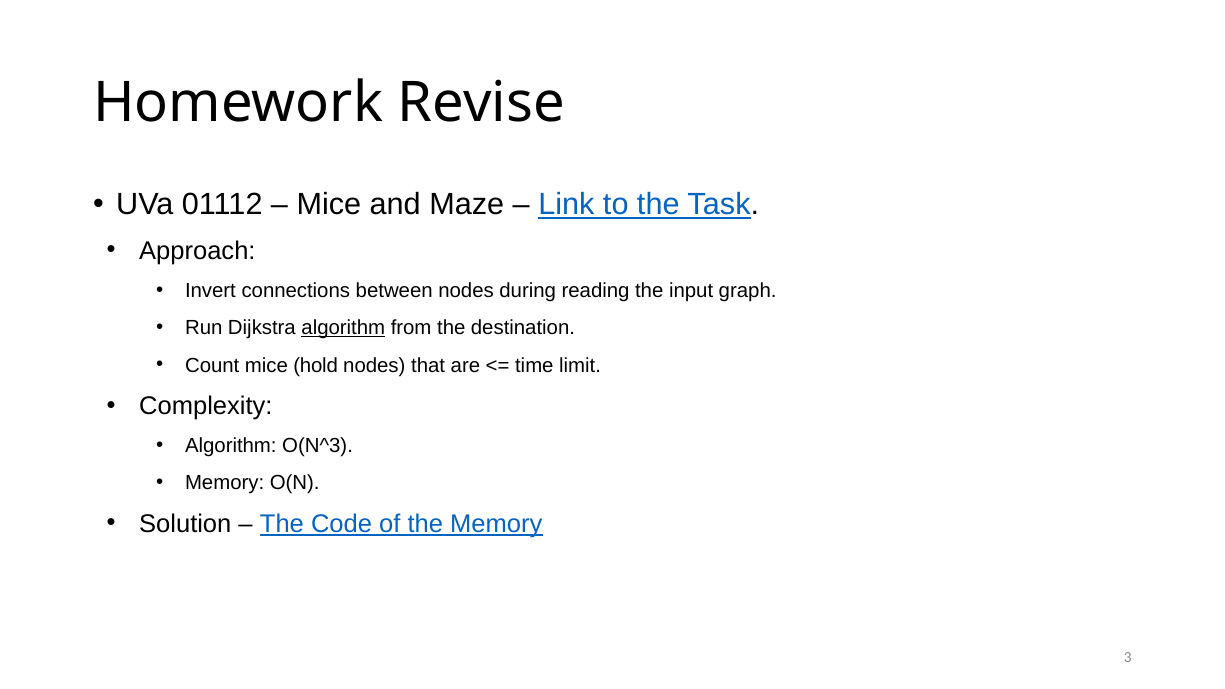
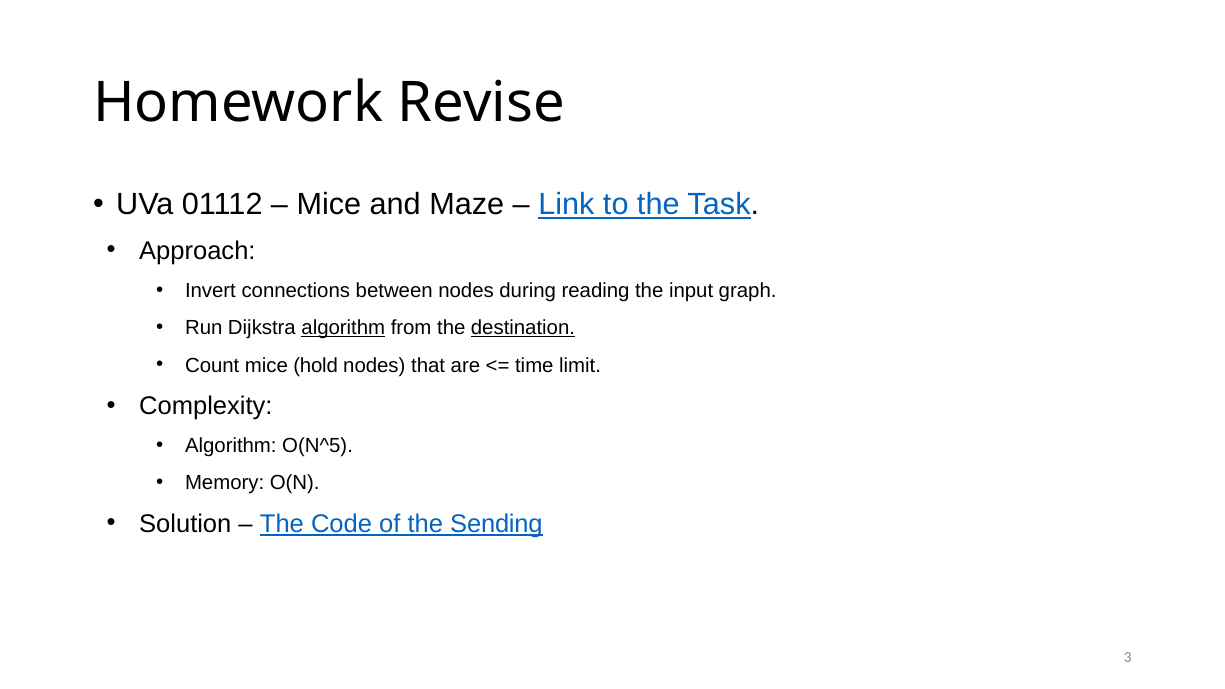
destination underline: none -> present (523, 328)
O(N^3: O(N^3 -> O(N^5 (318, 446)
the Memory: Memory -> Sending (496, 524)
